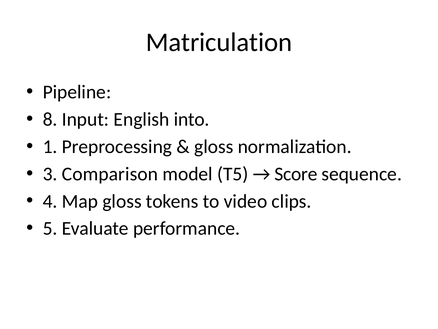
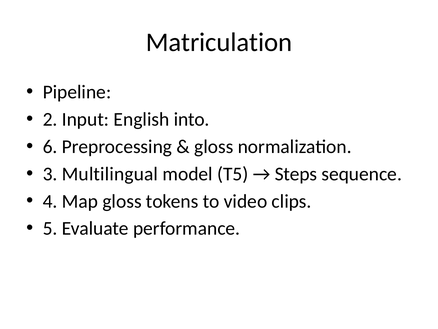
8: 8 -> 2 (50, 119)
1: 1 -> 6 (50, 146)
Comparison: Comparison -> Multilingual (110, 174)
Score: Score -> Steps (296, 174)
